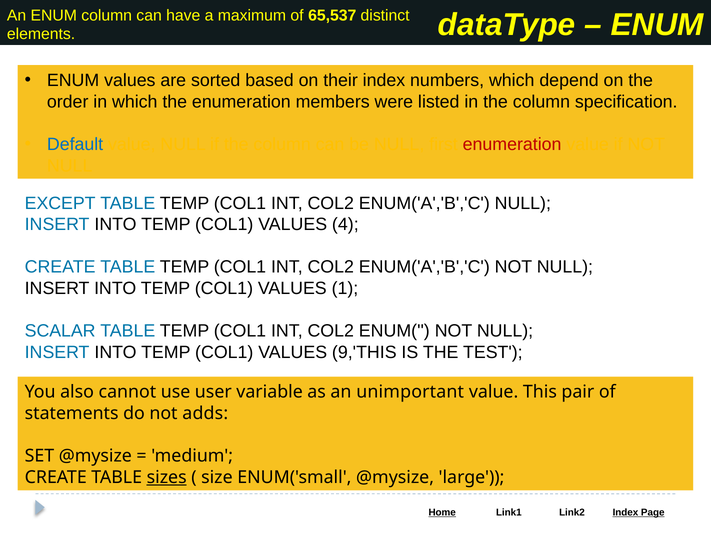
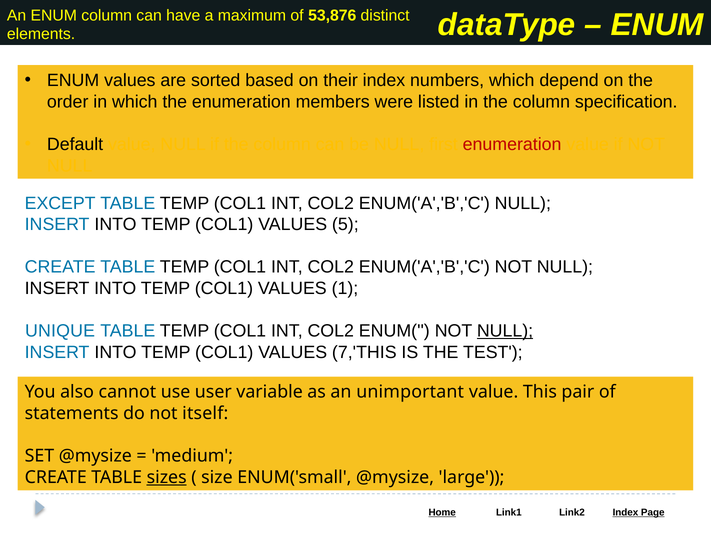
65,537: 65,537 -> 53,876 (332, 15)
Default colour: blue -> black (75, 145)
4: 4 -> 5 (345, 225)
SCALAR: SCALAR -> UNIQUE (60, 331)
NULL underline: none -> present (505, 331)
9,'THIS: 9,'THIS -> 7,'THIS (364, 353)
adds: adds -> itself (205, 414)
